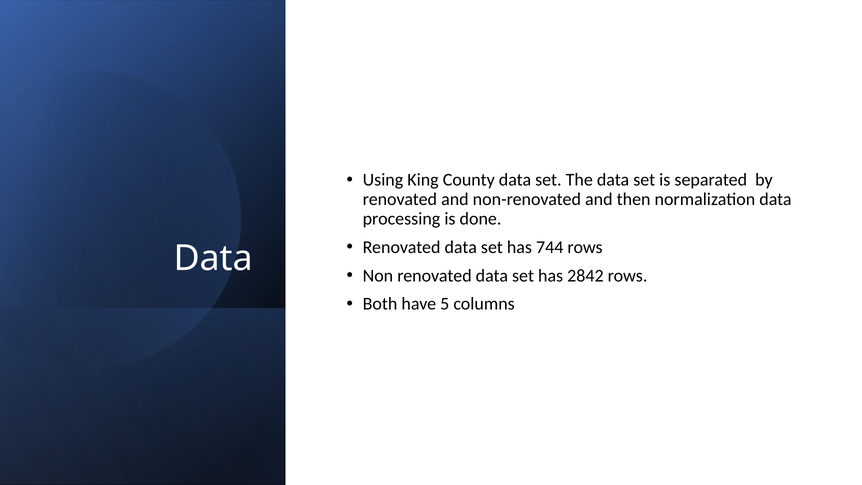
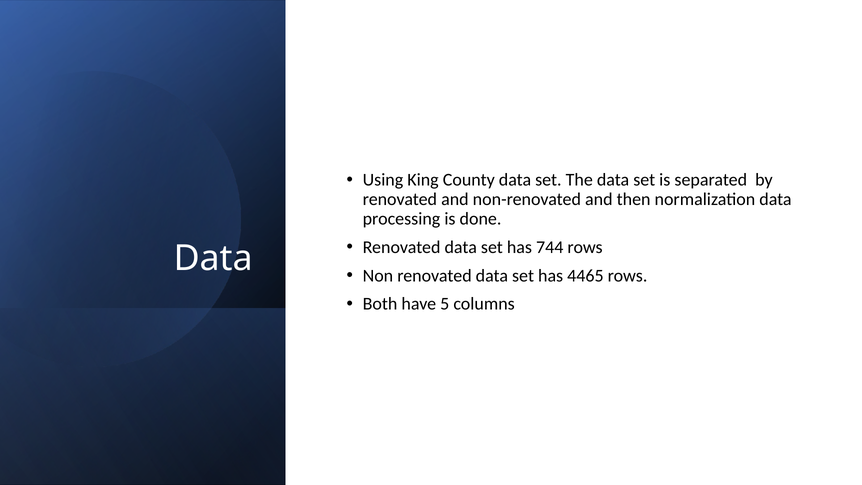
2842: 2842 -> 4465 (585, 275)
